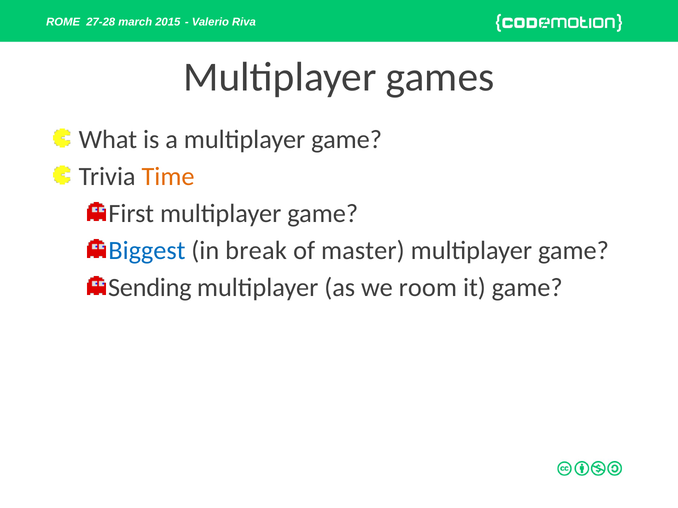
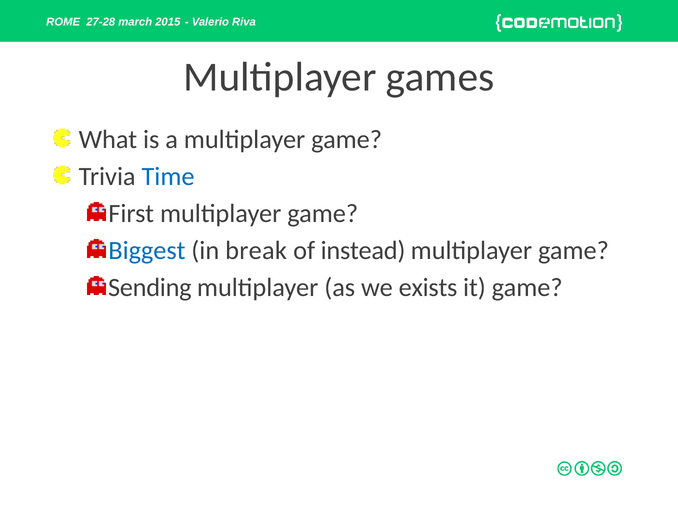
Time colour: orange -> blue (168, 177)
master: master -> instead (363, 251)
room: room -> exists (428, 288)
